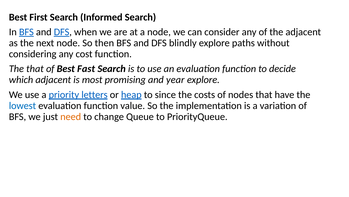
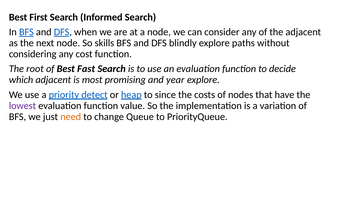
then: then -> skills (104, 43)
The that: that -> root (35, 69)
letters: letters -> detect (95, 94)
lowest colour: blue -> purple (22, 105)
